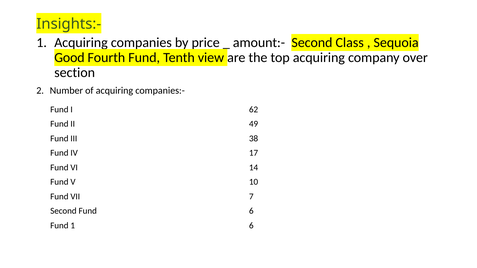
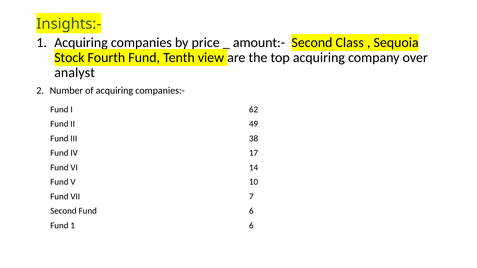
Good: Good -> Stock (69, 58)
section: section -> analyst (75, 73)
